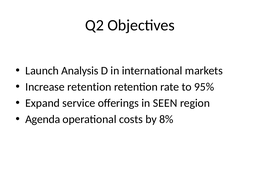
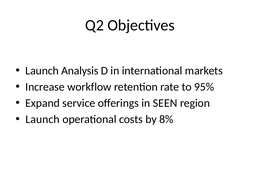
Increase retention: retention -> workflow (89, 87)
Agenda: Agenda -> Launch (43, 119)
